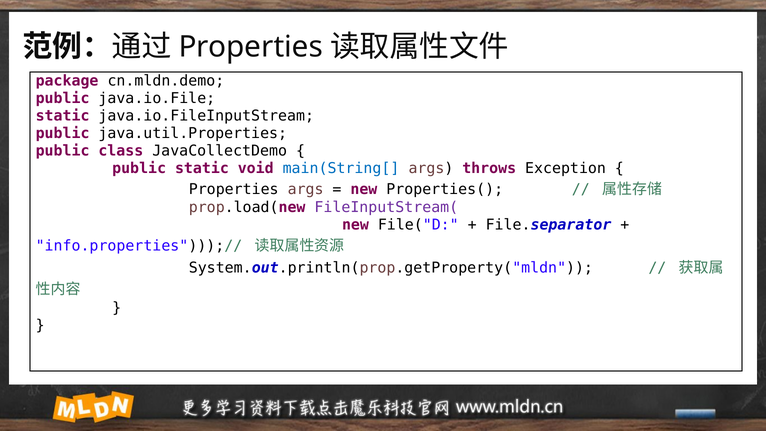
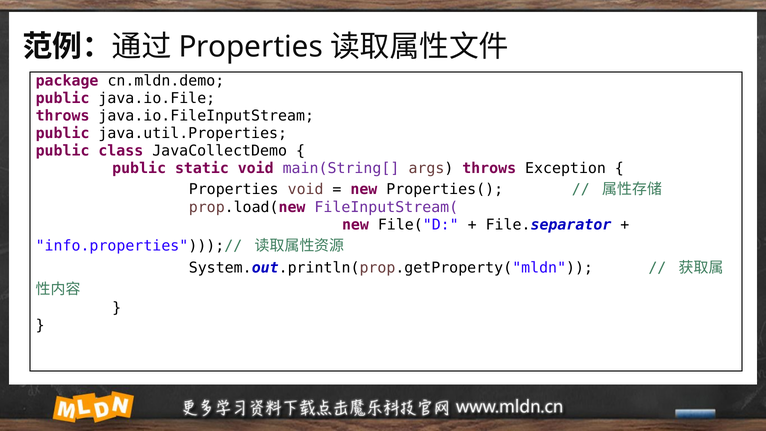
static: static -> throws (63, 116)
main(String[ colour: blue -> purple (341, 168)
Properties args: args -> void (306, 189)
